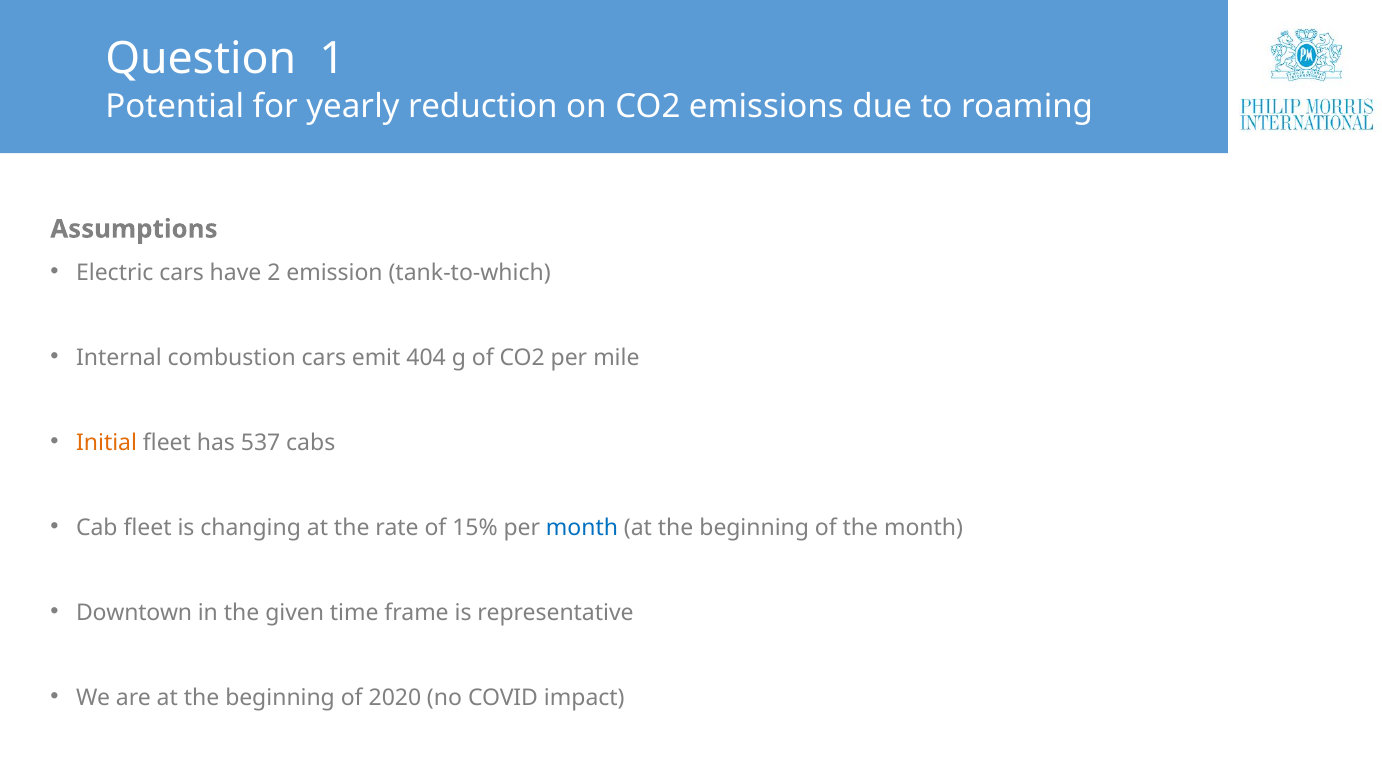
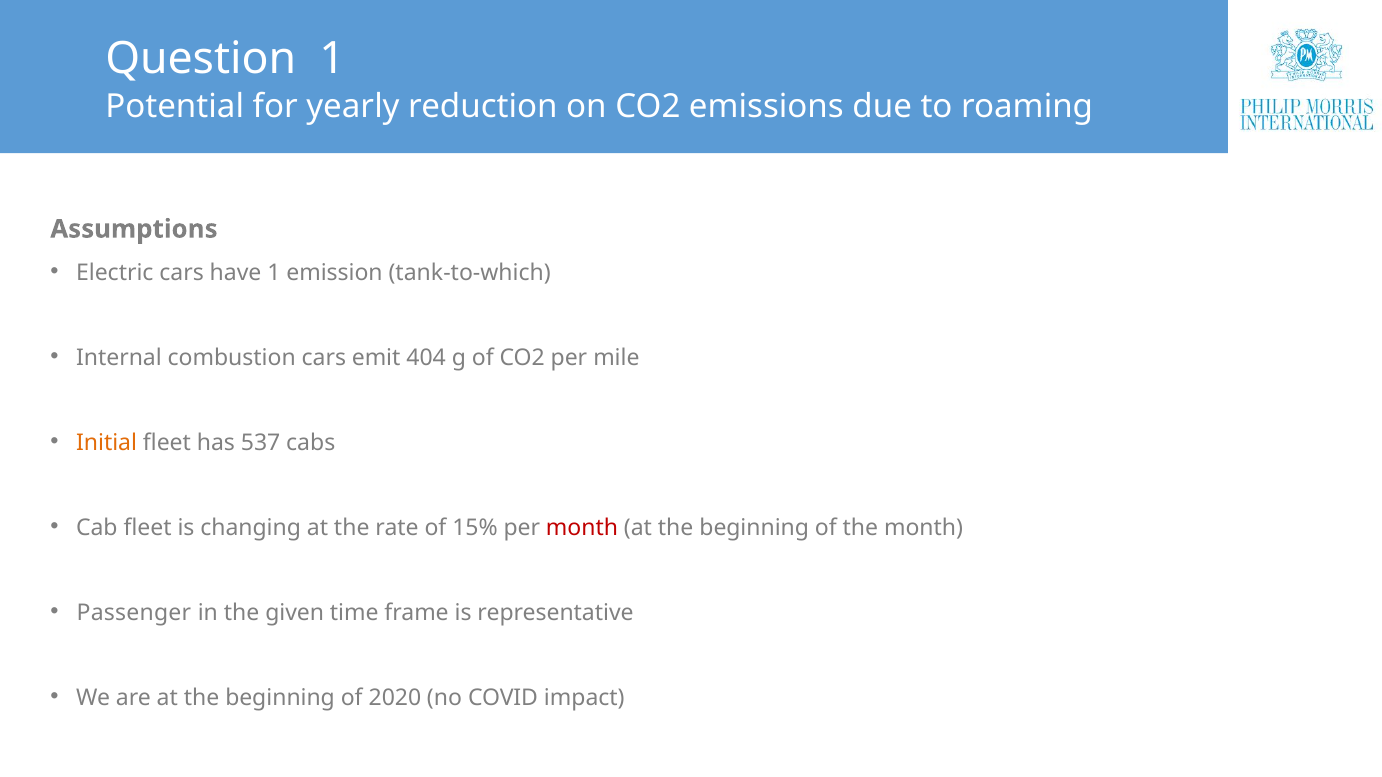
have 2: 2 -> 1 (274, 273)
month colour: blue -> red (582, 529)
Downtown: Downtown -> Passenger (134, 614)
